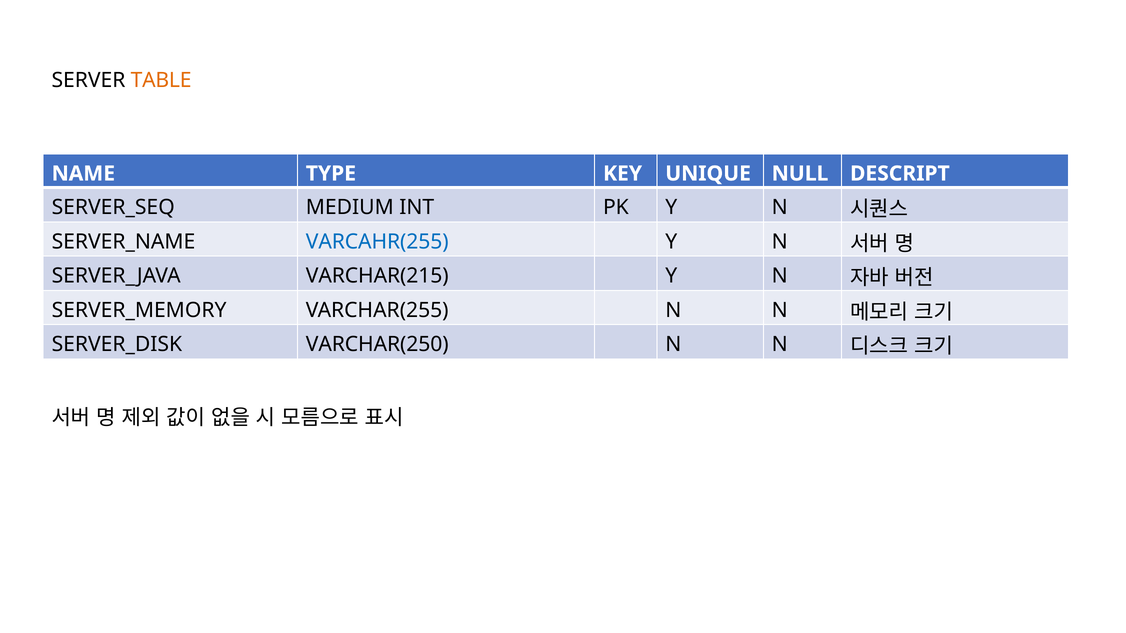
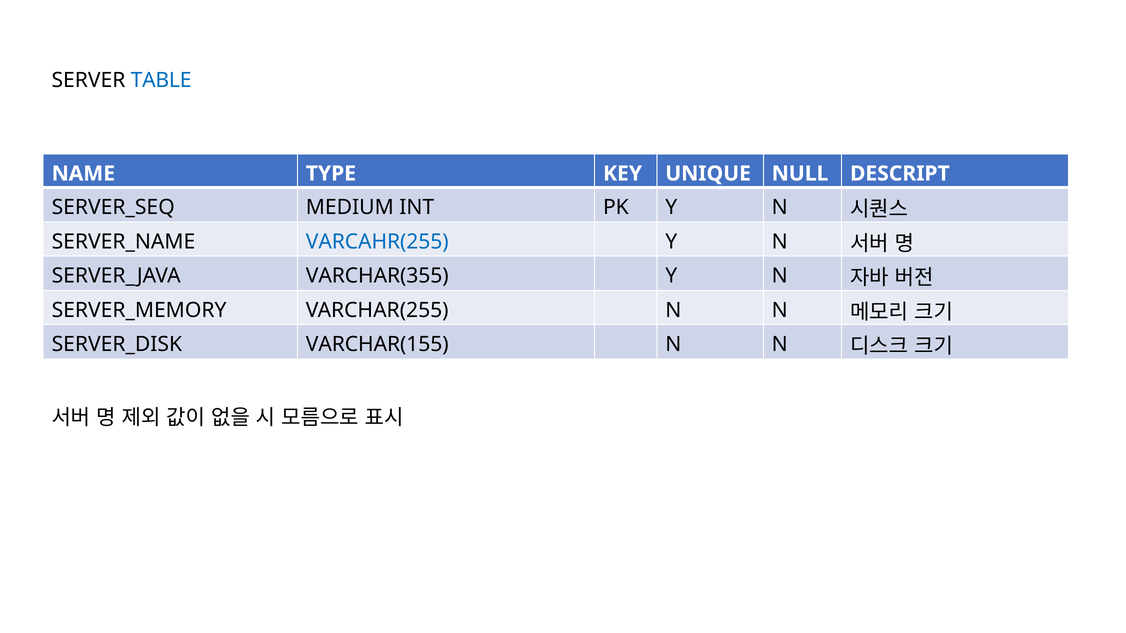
TABLE colour: orange -> blue (161, 80)
VARCHAR(215: VARCHAR(215 -> VARCHAR(355 (377, 276)
VARCHAR(250: VARCHAR(250 -> VARCHAR(155 (377, 344)
